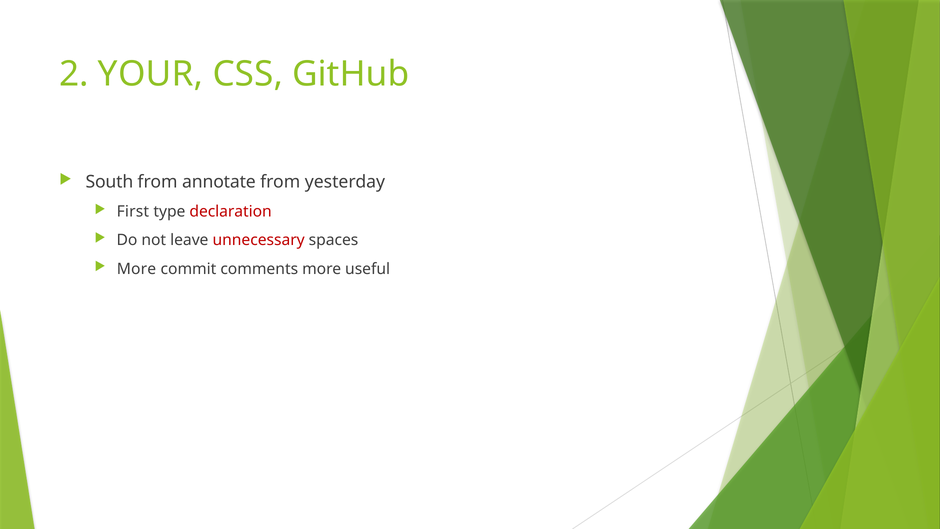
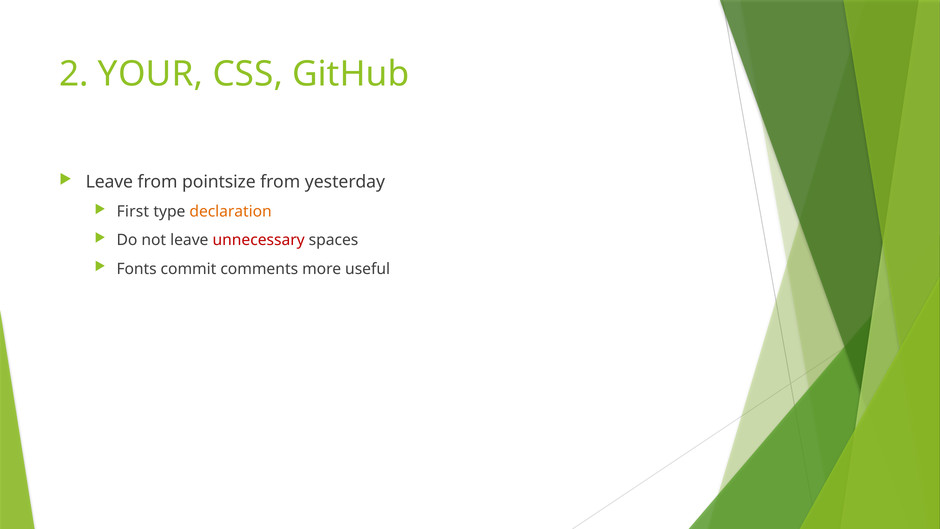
South: South -> Leave (109, 182)
annotate: annotate -> pointsize (219, 182)
declaration colour: red -> orange (231, 212)
More: More -> Fonts (137, 269)
